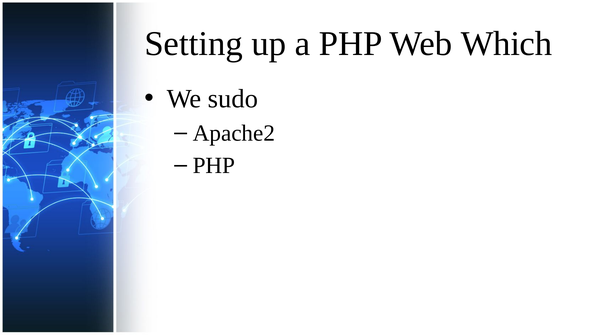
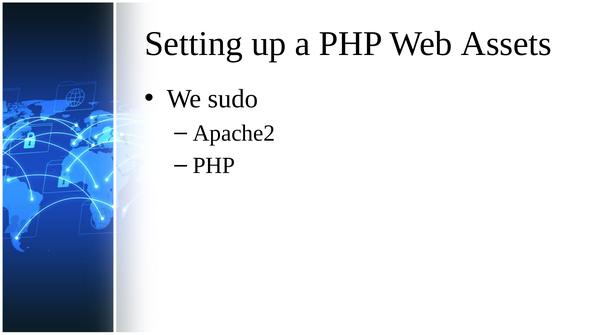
Which: Which -> Assets (506, 44)
